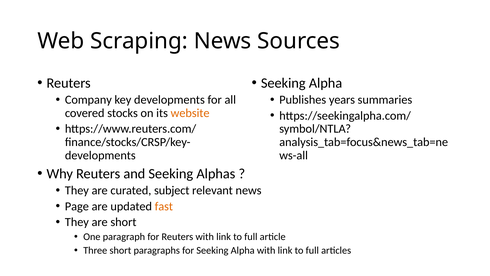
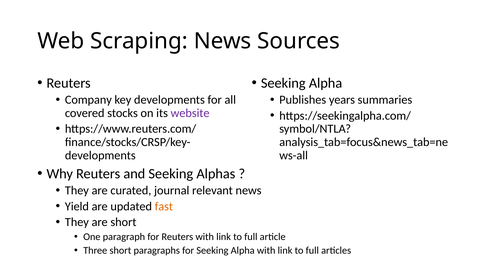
website colour: orange -> purple (190, 113)
subject: subject -> journal (172, 190)
Page: Page -> Yield (77, 206)
